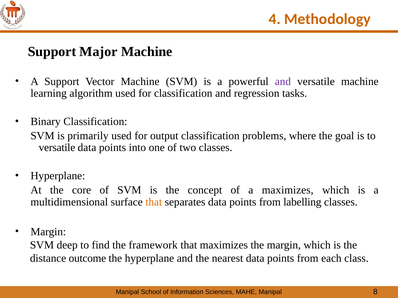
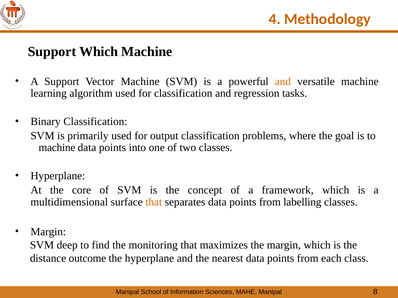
Support Major: Major -> Which (99, 52)
and colour: purple -> orange (283, 82)
versatile: versatile -> machine (57, 148)
a maximizes: maximizes -> framework (288, 190)
framework: framework -> monitoring (153, 245)
